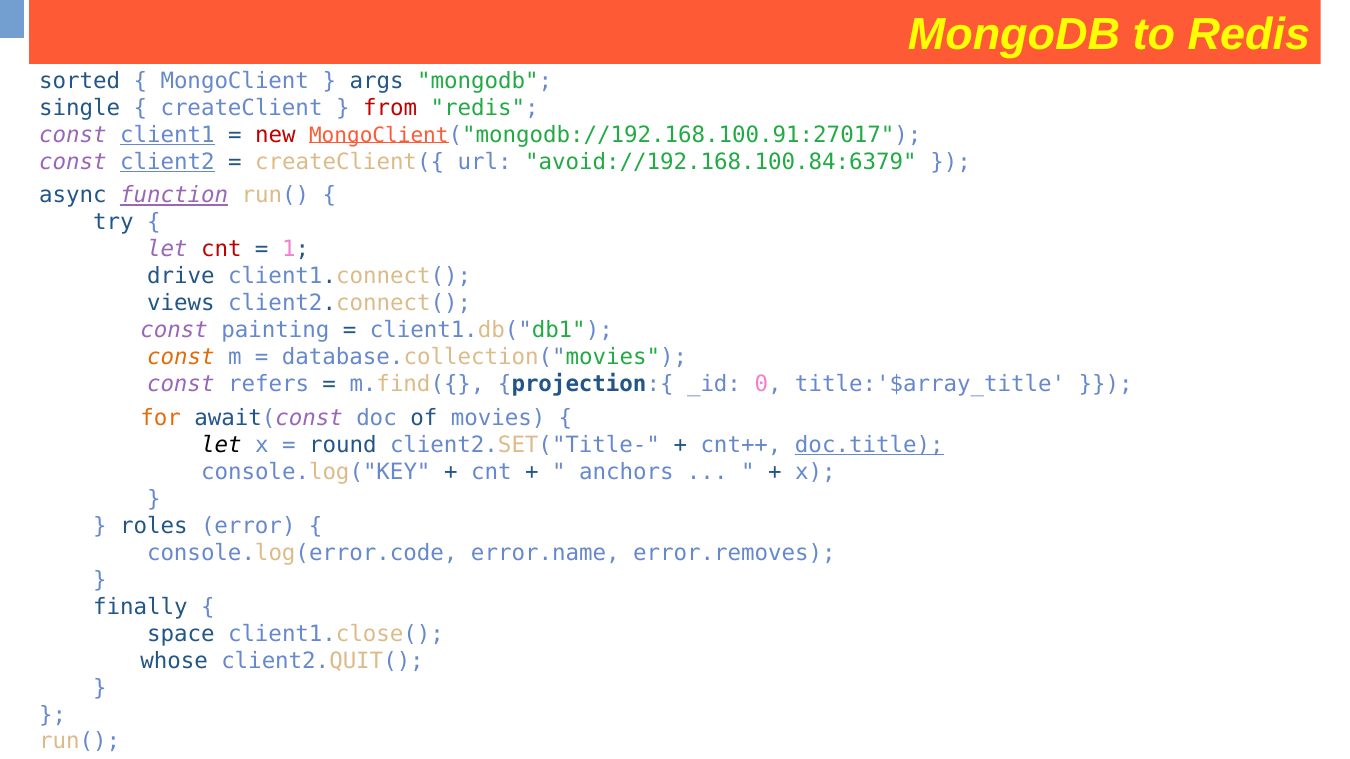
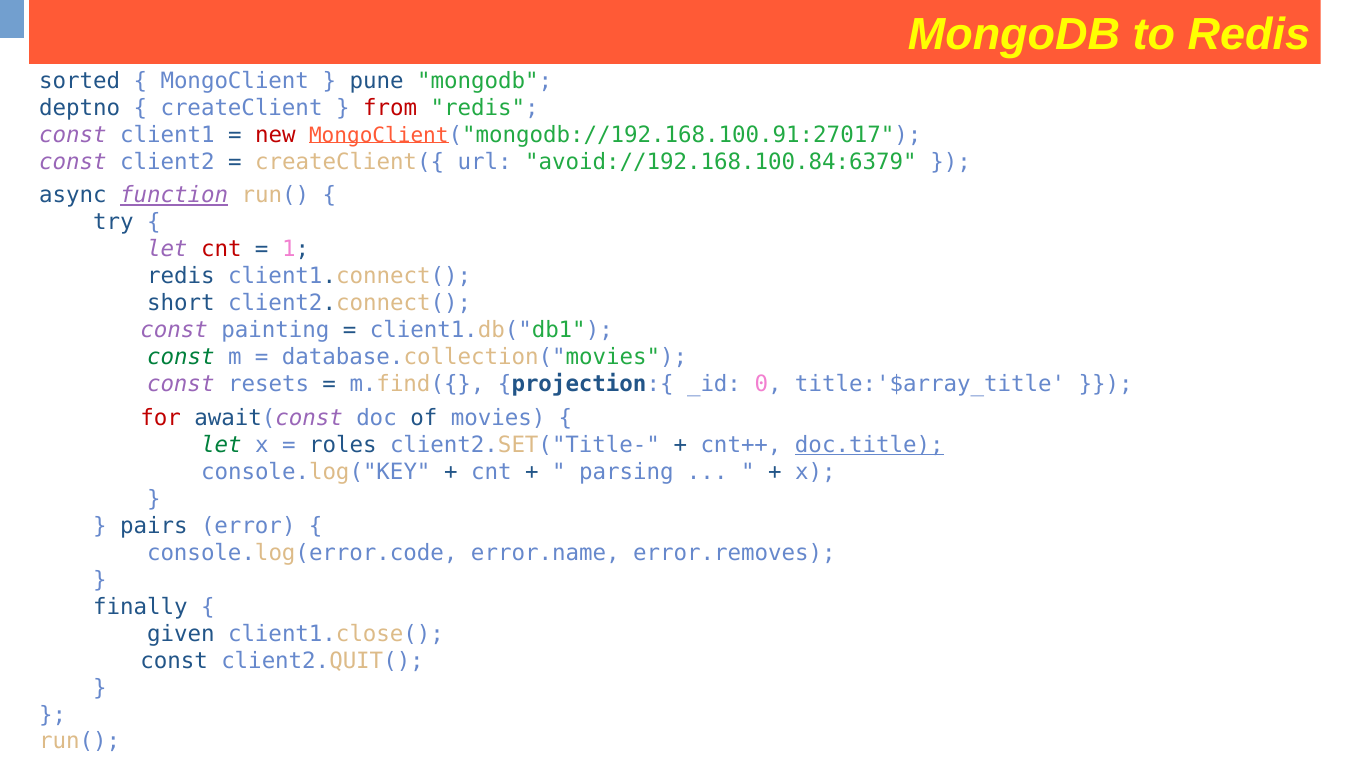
args: args -> pune (377, 81)
single: single -> deptno (80, 108)
client1 underline: present -> none (167, 135)
client2 underline: present -> none (167, 162)
drive: drive -> redis (181, 276)
views: views -> short (181, 303)
const colour: orange -> green (181, 357)
refers: refers -> resets (269, 384)
for colour: orange -> red (161, 418)
let colour: black -> green (221, 445)
round: round -> roles (343, 445)
anchors: anchors -> parsing (626, 472)
roles: roles -> pairs (154, 526)
space: space -> given (181, 634)
whose: whose -> const (174, 661)
